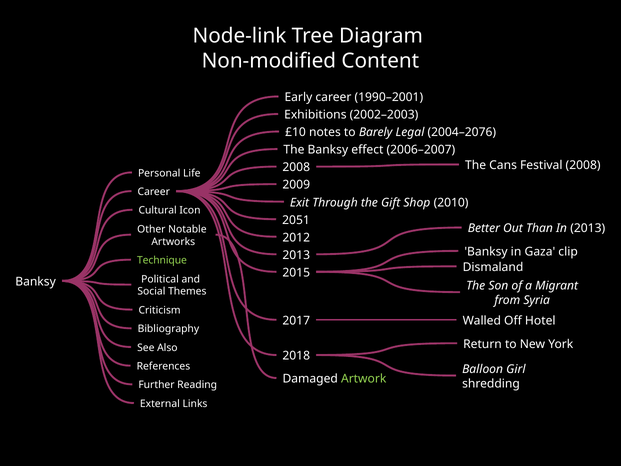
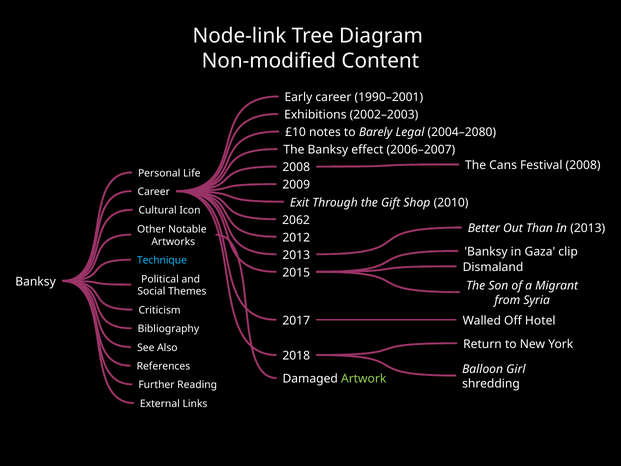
2004–2076: 2004–2076 -> 2004–2080 (462, 132)
2051: 2051 -> 2062 (296, 220)
Technique colour: light green -> light blue (162, 260)
